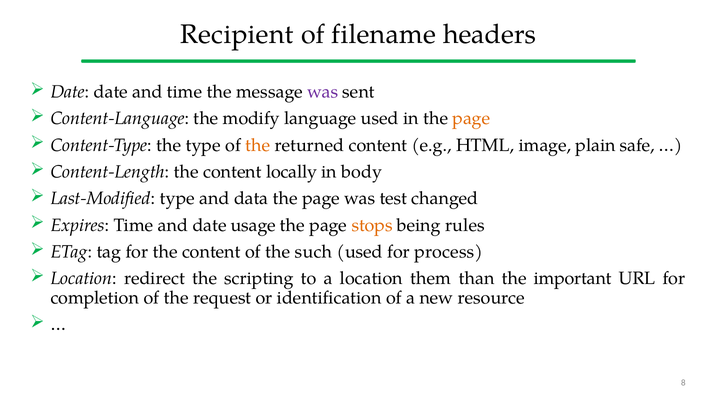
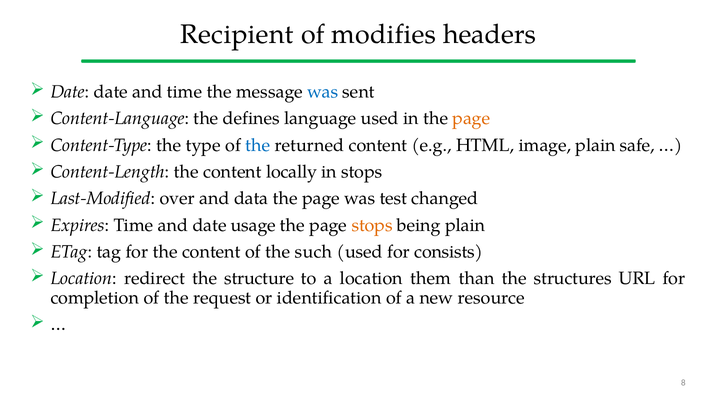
filename: filename -> modifies (384, 34)
was colour: purple -> blue (323, 92)
modify: modify -> defines (251, 119)
the colour: orange -> blue (258, 145)
in body: body -> stops (362, 172)
Last-Modified type: type -> over (177, 199)
being rules: rules -> plain (465, 225)
process: process -> consists (449, 252)
scripting: scripting -> structure (259, 279)
important: important -> structures (573, 279)
